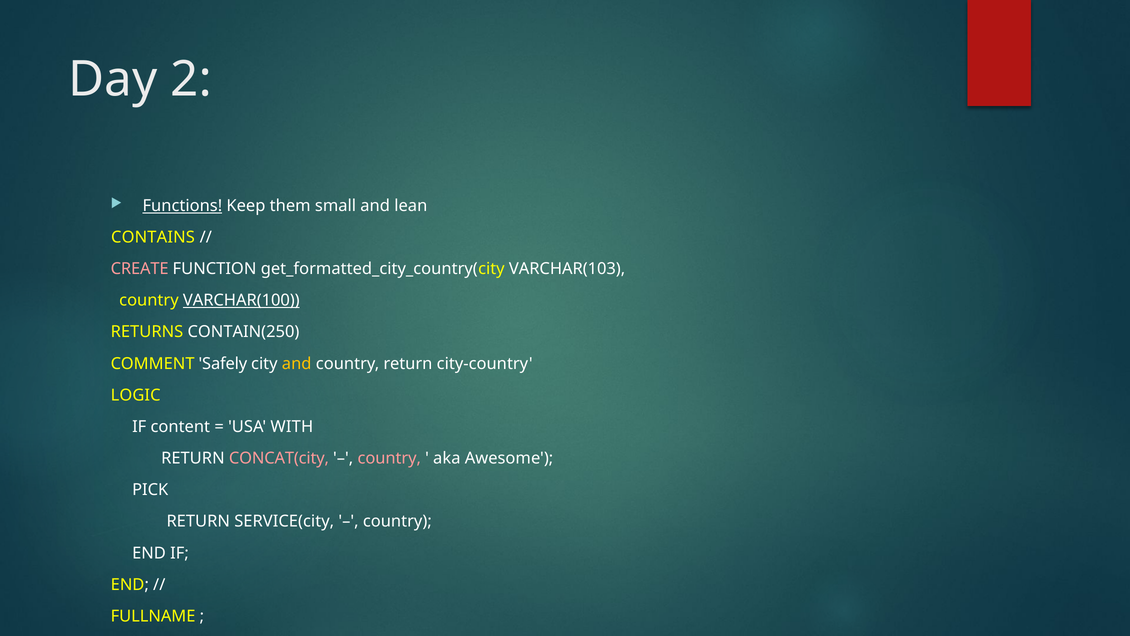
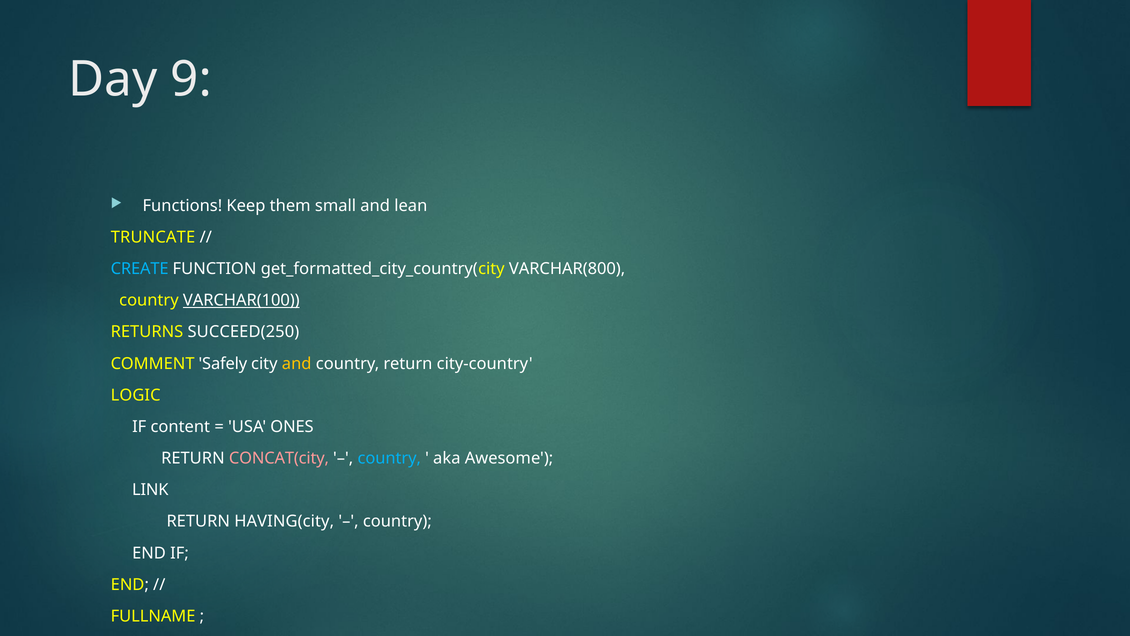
2: 2 -> 9 (191, 79)
Functions underline: present -> none (182, 206)
CONTAINS: CONTAINS -> TRUNCATE (153, 237)
CREATE colour: pink -> light blue (140, 269)
VARCHAR(103: VARCHAR(103 -> VARCHAR(800 (567, 269)
CONTAIN(250: CONTAIN(250 -> SUCCEED(250 (243, 332)
WITH: WITH -> ONES (292, 427)
country colour: pink -> light blue (389, 458)
PICK: PICK -> LINK (150, 490)
SERVICE(city: SERVICE(city -> HAVING(city (284, 521)
